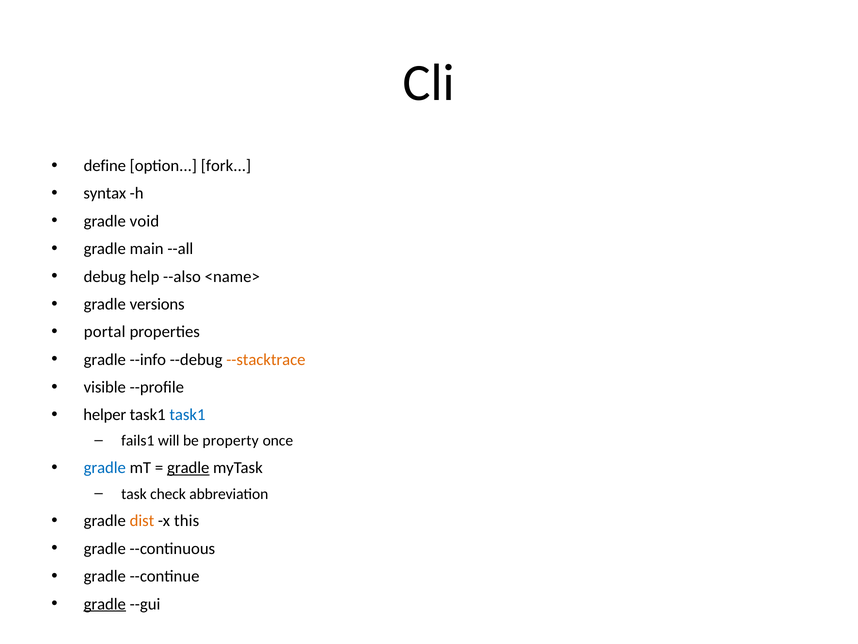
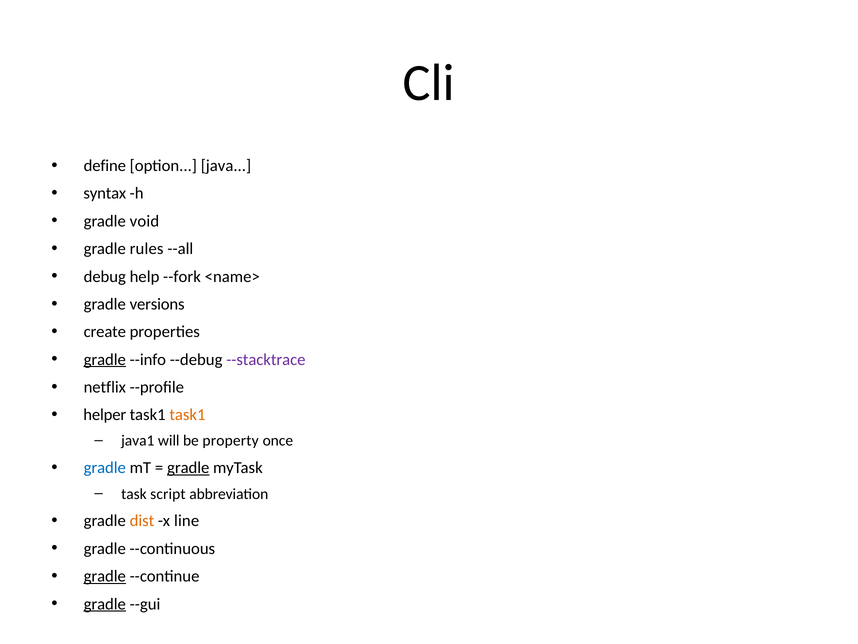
fork: fork -> java (226, 166)
main: main -> rules (147, 249)
--also: --also -> --fork (182, 276)
portal: portal -> create (105, 332)
gradle underline: none -> present (105, 359)
--stacktrace colour: orange -> purple (266, 359)
visible: visible -> netflix (105, 387)
task1 colour: blue -> orange (187, 415)
fails1: fails1 -> java1 (138, 441)
check: check -> script (168, 494)
this: this -> line (187, 521)
gradle underline: none -> present (105, 576)
